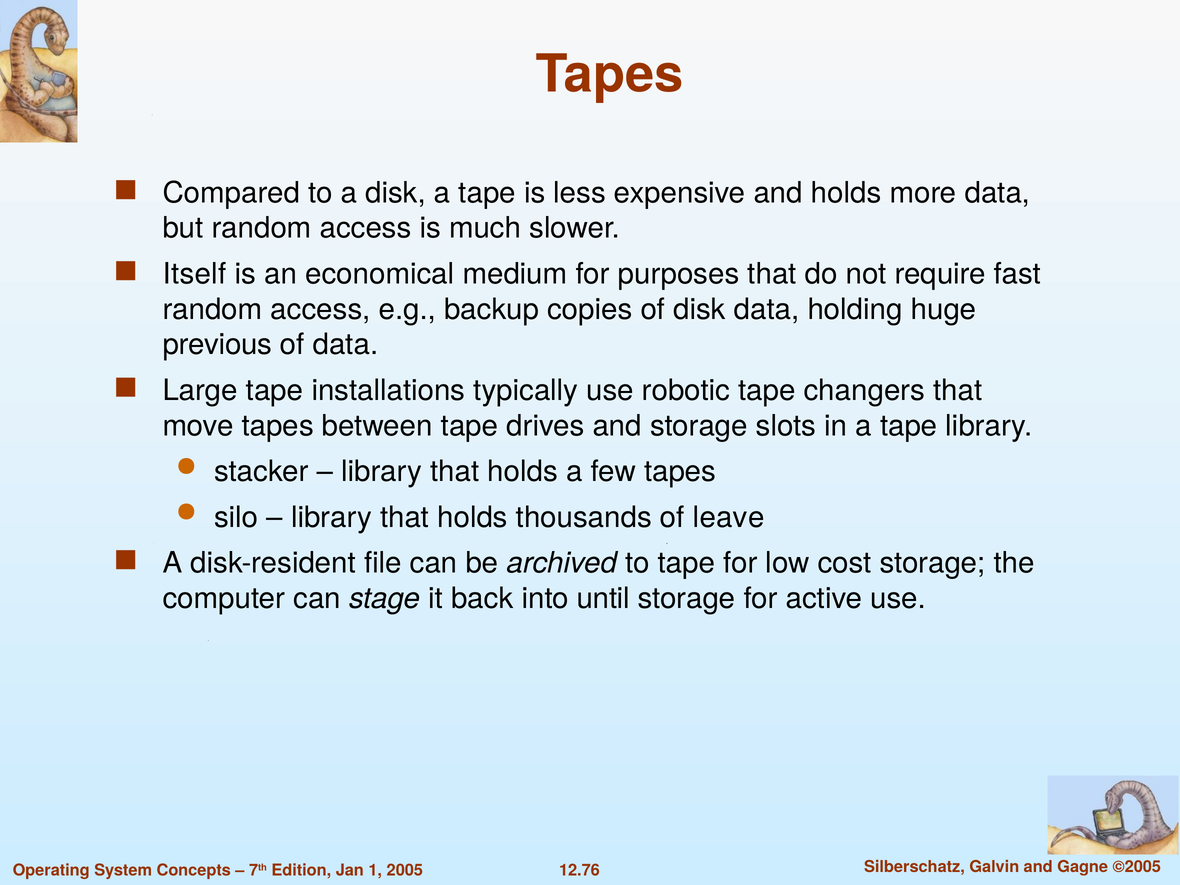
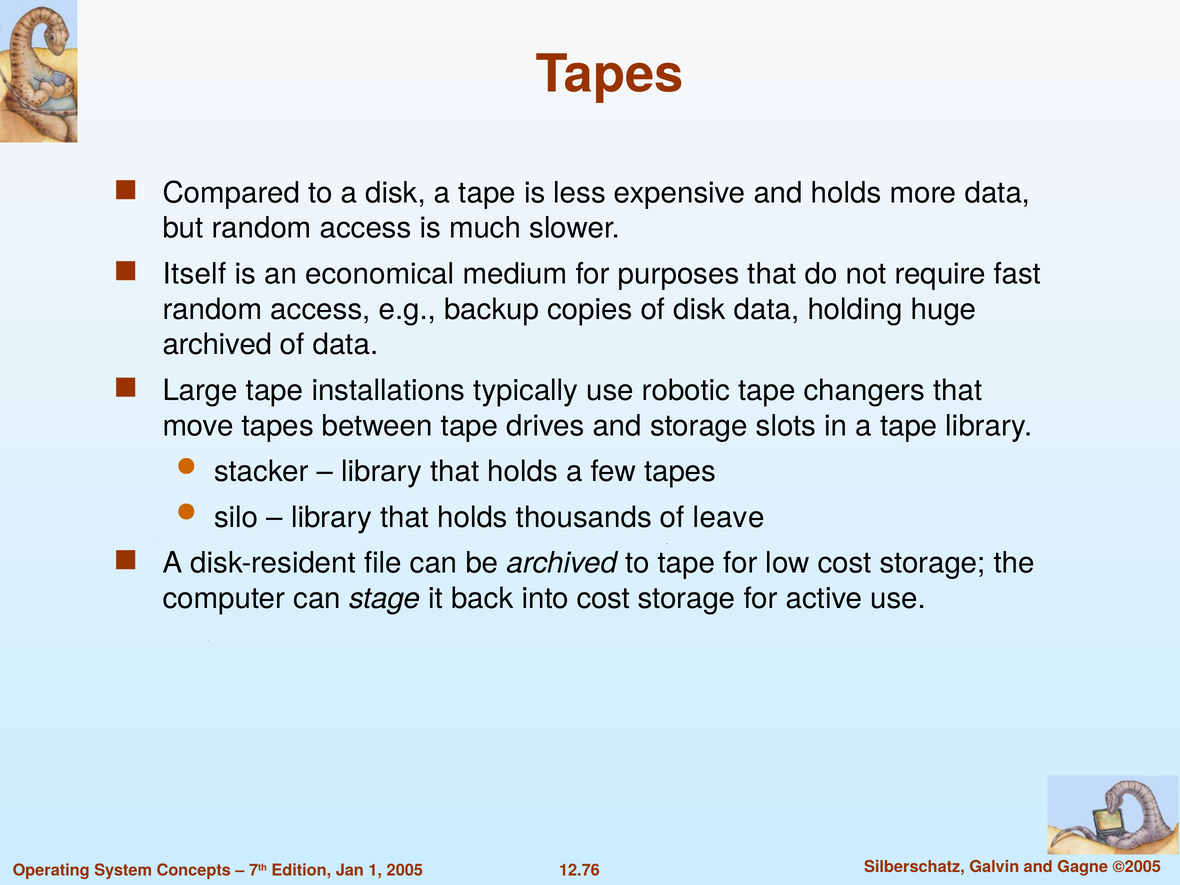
previous: previous -> archived (217, 345)
into until: until -> cost (603, 598)
